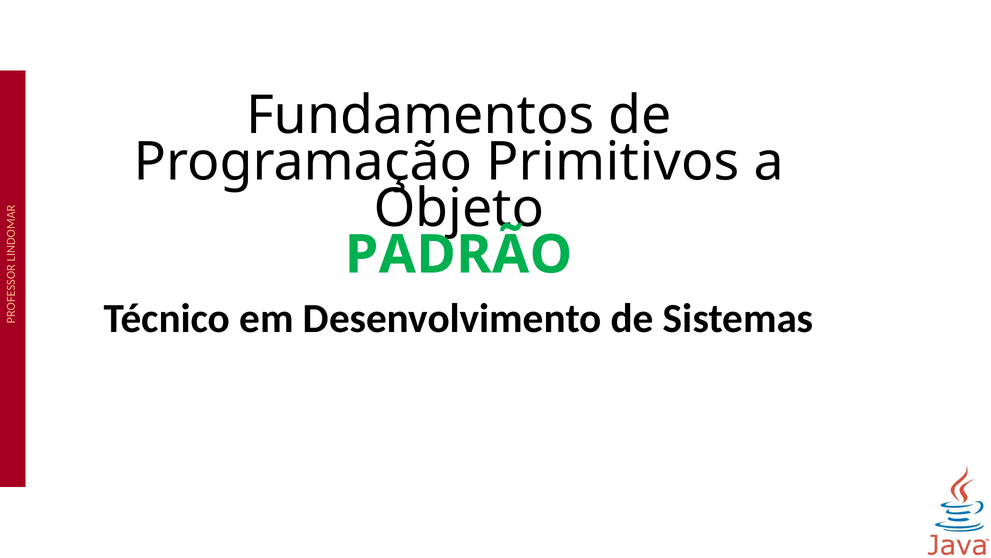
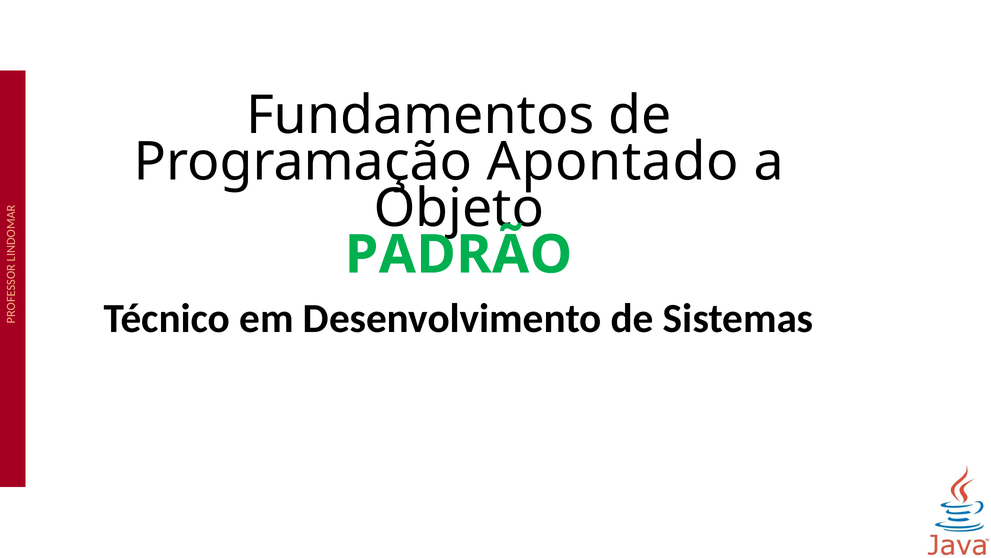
Primitivos: Primitivos -> Apontado (613, 162)
